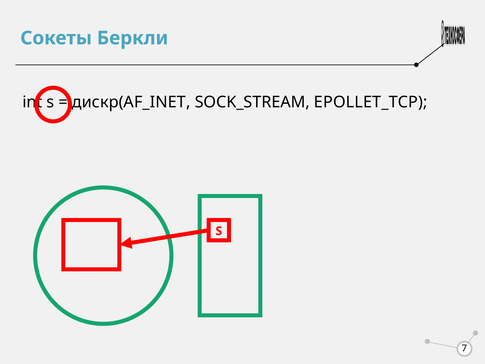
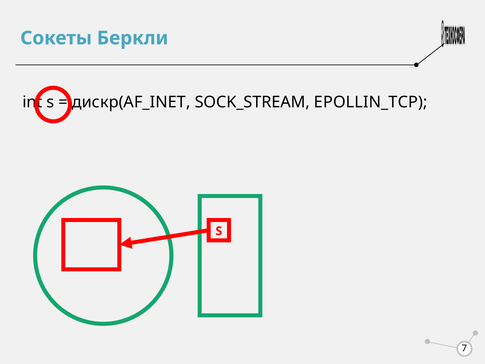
EPOLLET_TCP: EPOLLET_TCP -> EPOLLIN_TCP (371, 102)
